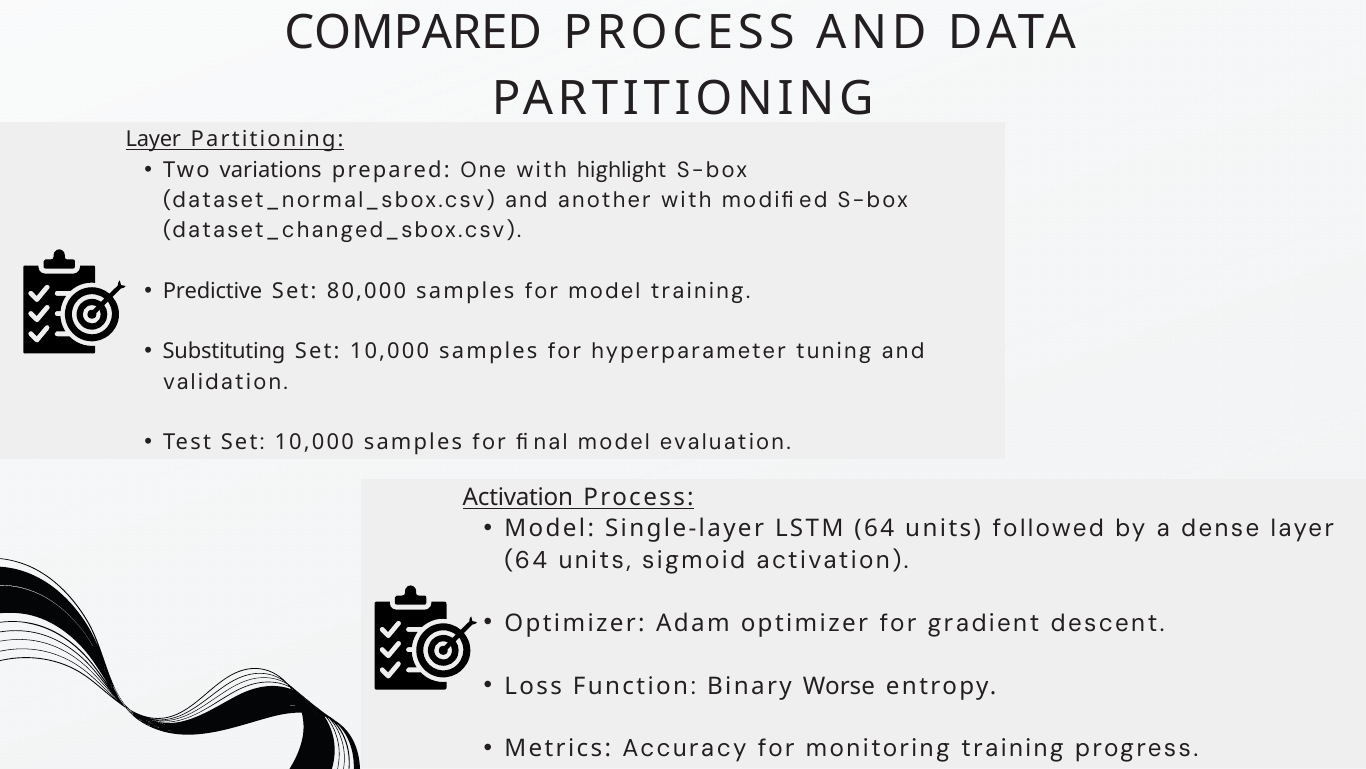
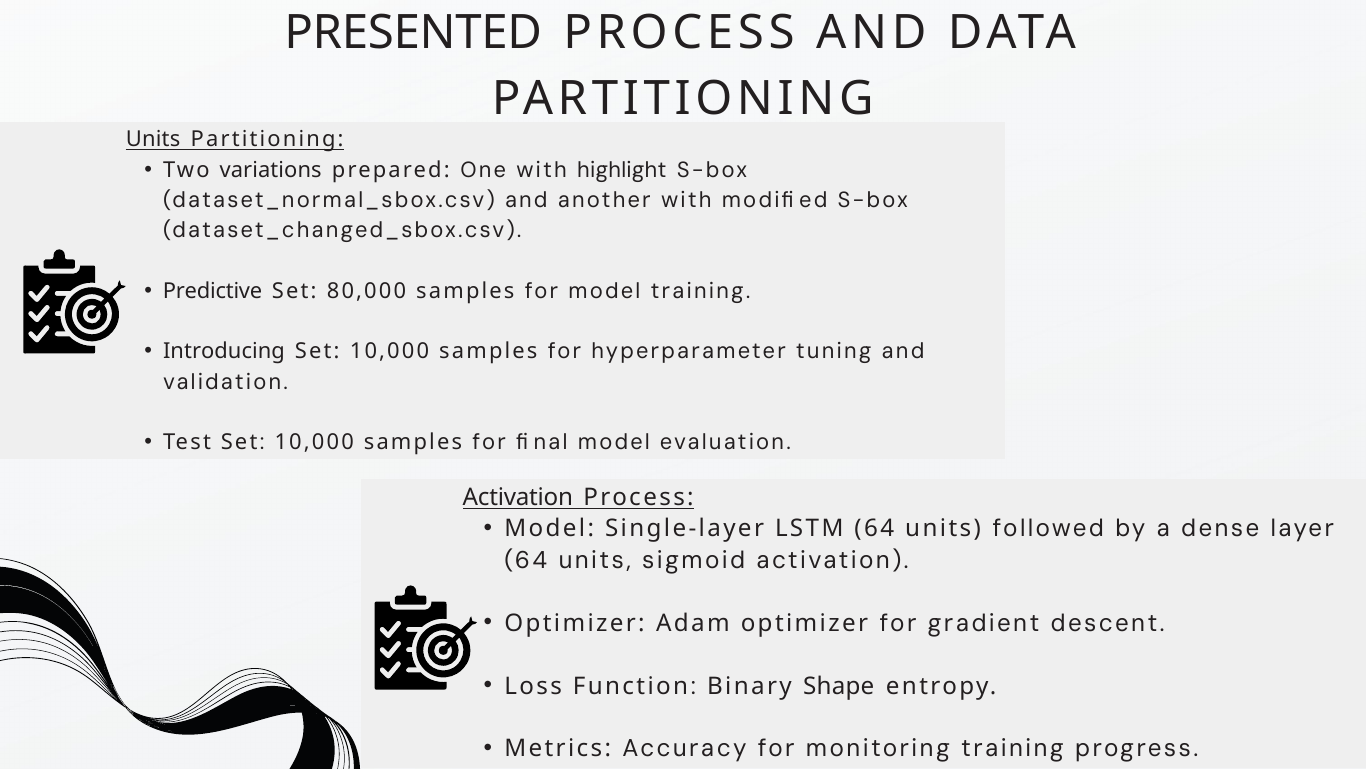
COMPARED: COMPARED -> PRESENTED (413, 33)
Layer: Layer -> Units (153, 140)
Substituting: Substituting -> Introducing (224, 351)
Worse: Worse -> Shape (839, 686)
